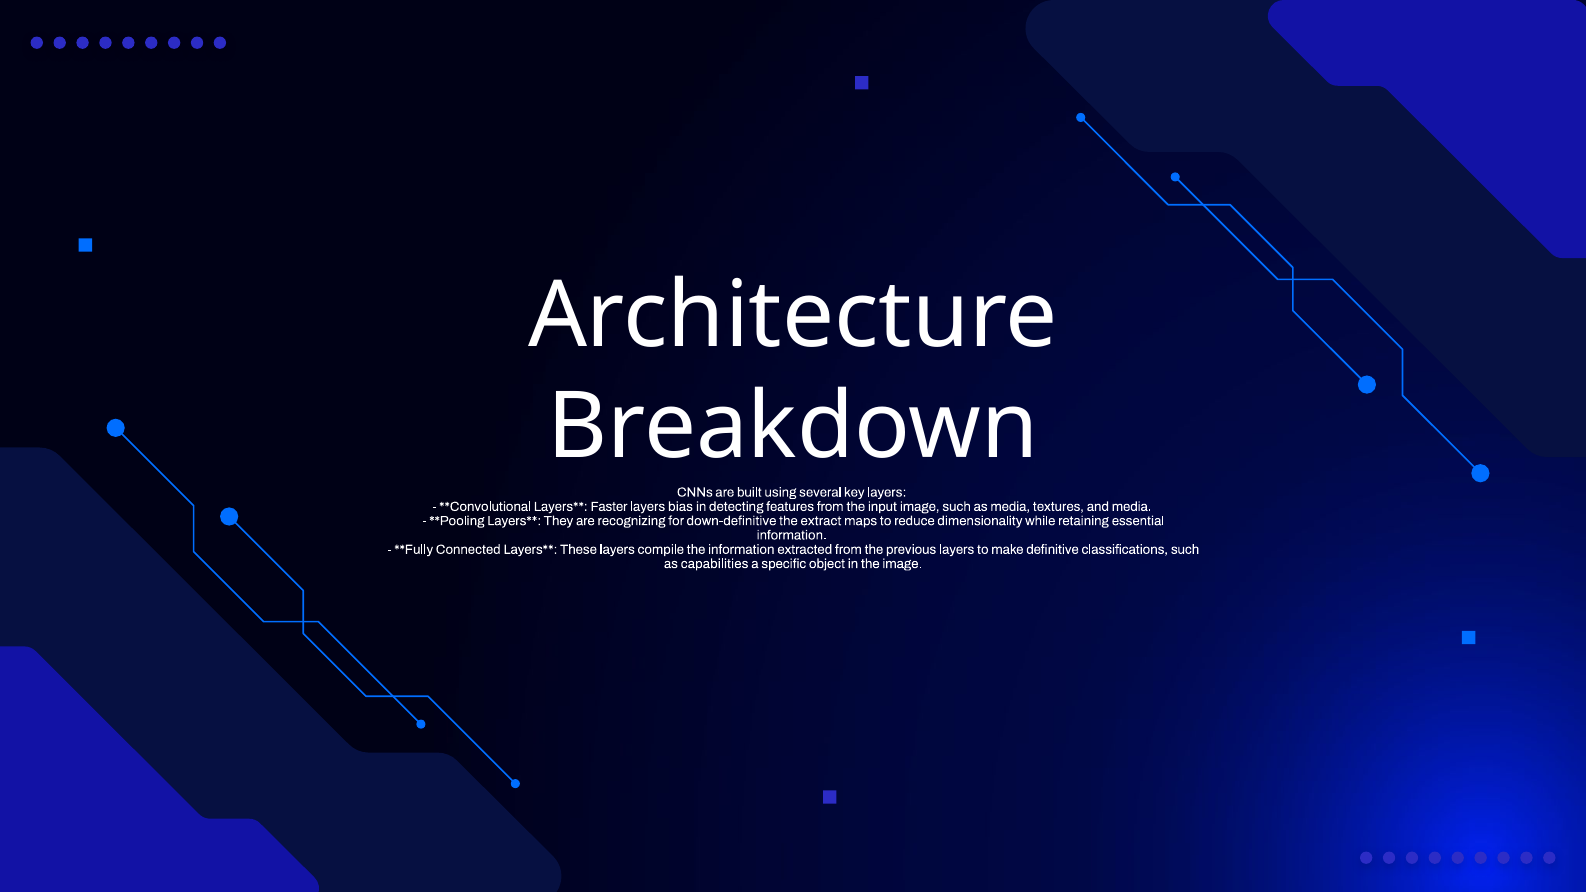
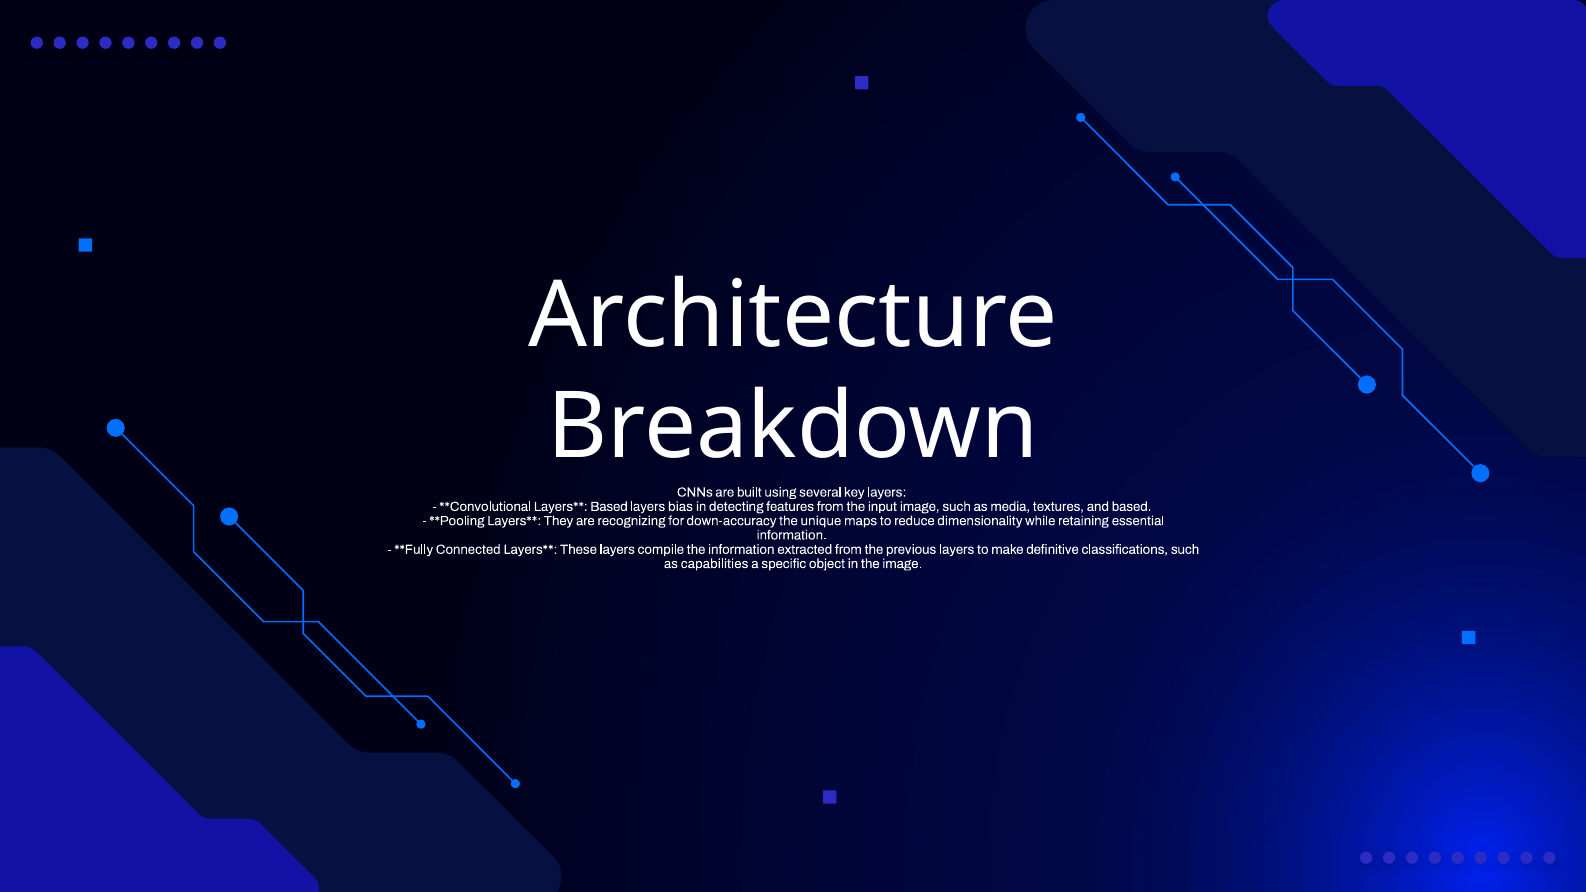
Faster: Faster -> Based (609, 507)
and media: media -> based (1132, 507)
down-definitive: down-definitive -> down-accuracy (731, 521)
extract: extract -> unique (821, 521)
